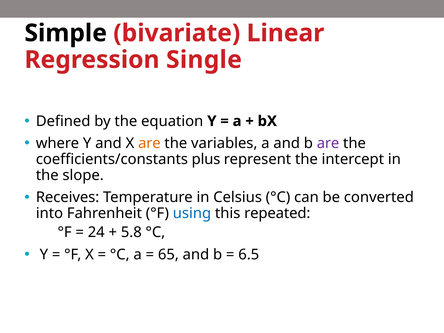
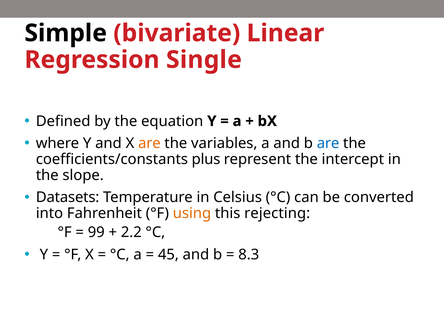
are colour: purple -> blue (328, 143)
Receives: Receives -> Datasets (68, 197)
using colour: blue -> orange (192, 213)
repeated: repeated -> rejecting (277, 213)
24: 24 -> 99 (96, 232)
5.8: 5.8 -> 2.2 (131, 232)
65: 65 -> 45 (168, 255)
6.5: 6.5 -> 8.3 (249, 255)
